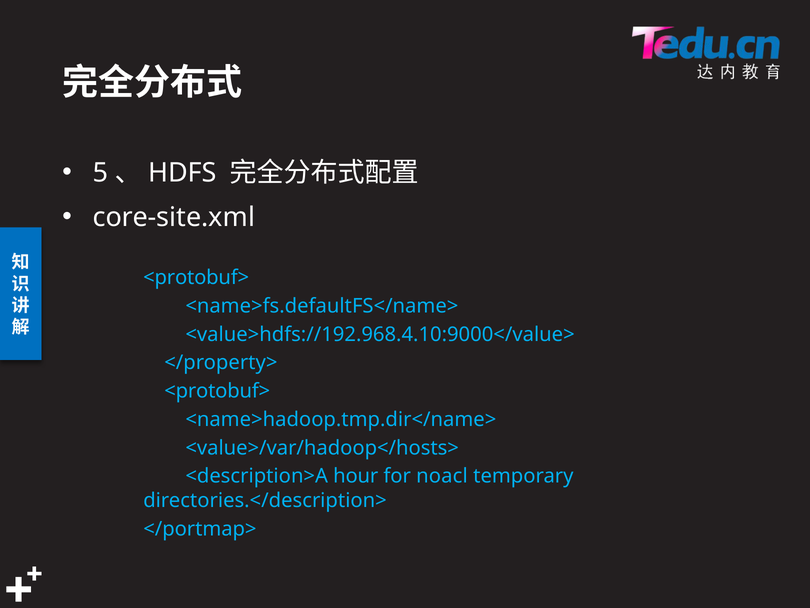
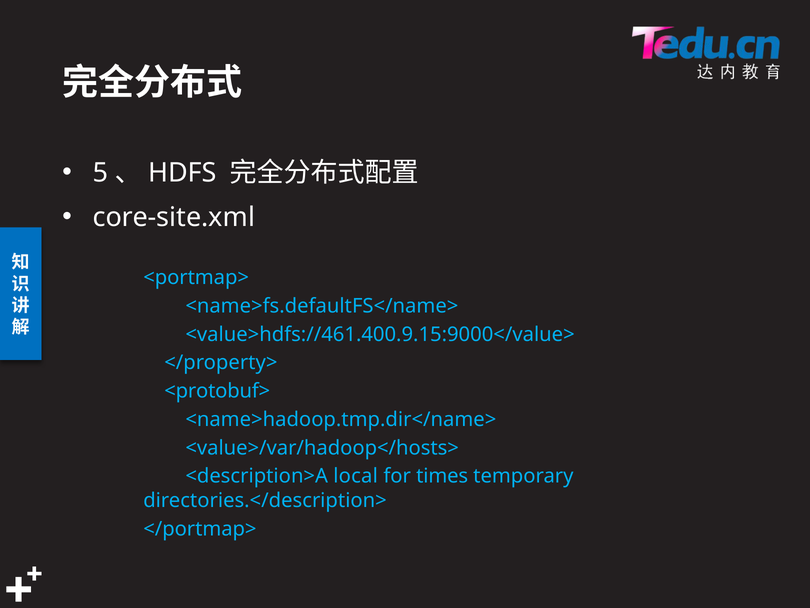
<protobuf>: <protobuf> -> <portmap> (196, 277)
<value>hdfs://192.968.4.10:9000</value>: <value>hdfs://192.968.4.10:9000</value> -> <value>hdfs://461.400.9.15:9000</value> (380, 334)
hour: hour -> local (356, 476)
noacl: noacl -> times (442, 476)
